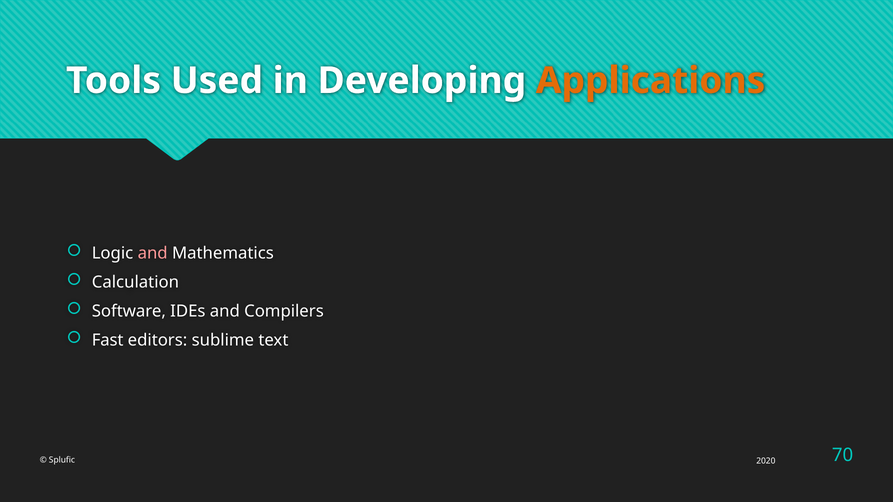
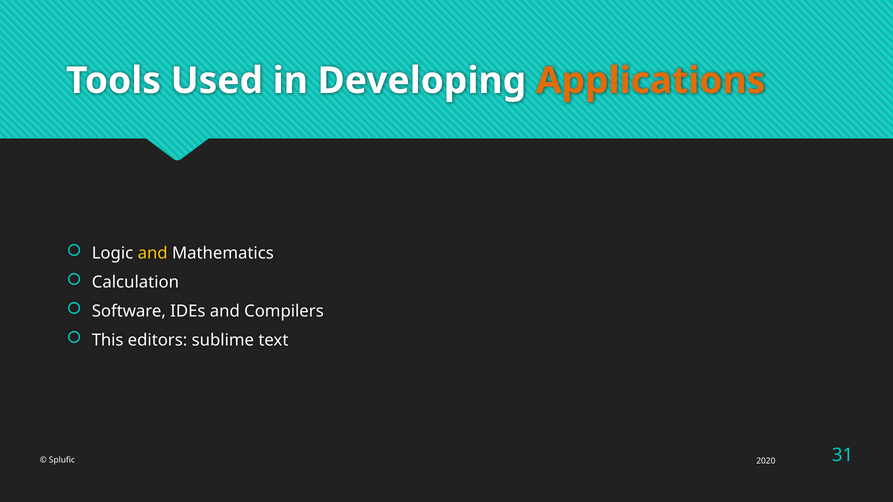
and colour: pink -> yellow (153, 254)
Fast: Fast -> This (108, 341)
70: 70 -> 31 (843, 455)
